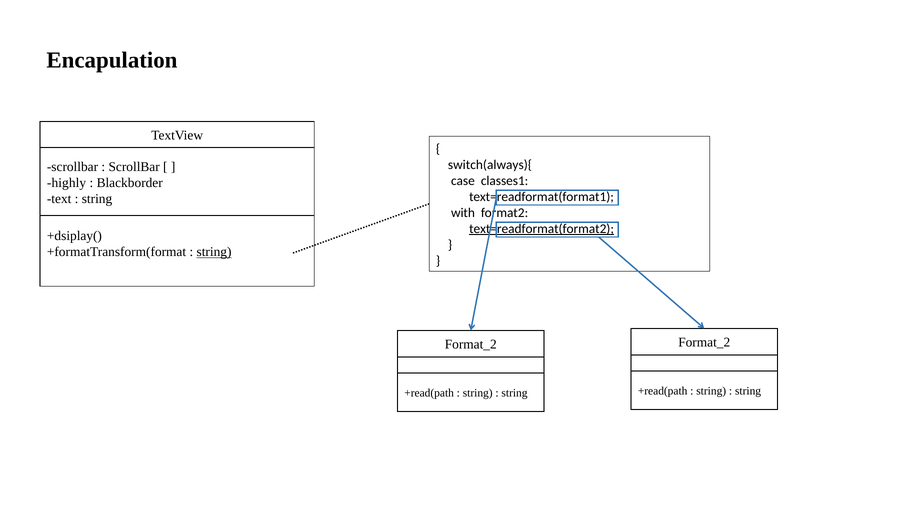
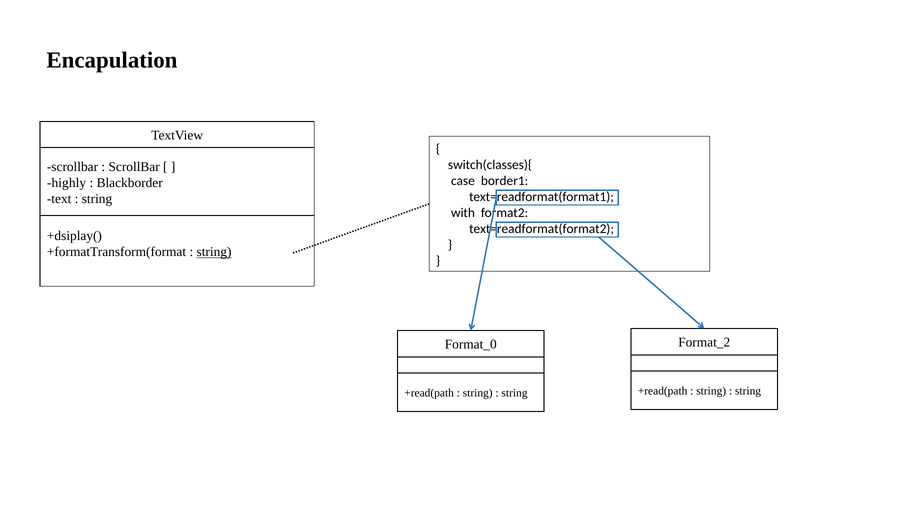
switch(always){: switch(always){ -> switch(classes){ (490, 165)
classes1: classes1 -> border1 (505, 181)
text=readformat(format2 underline: present -> none (542, 229)
Format_2: Format_2 -> Format_0 (471, 345)
